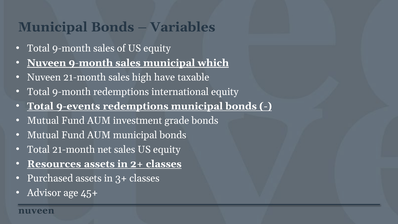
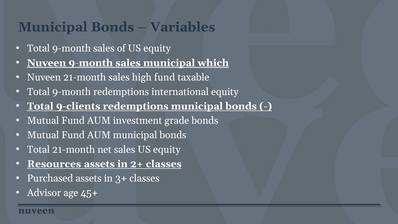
high have: have -> fund (165, 77)
9-events: 9-events -> 9-clients (78, 106)
